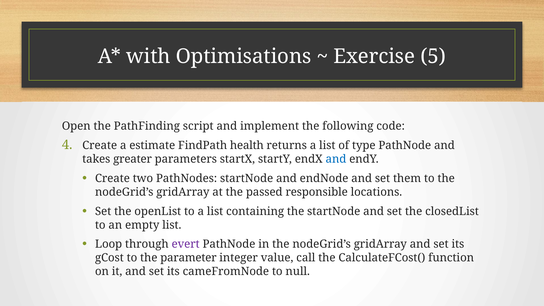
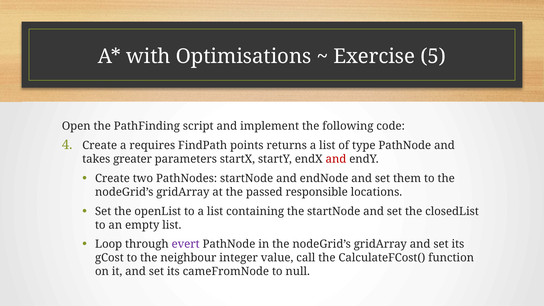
estimate: estimate -> requires (152, 145)
health: health -> points (247, 145)
and colour: blue -> red (336, 159)
parameter: parameter -> neighbour (188, 258)
